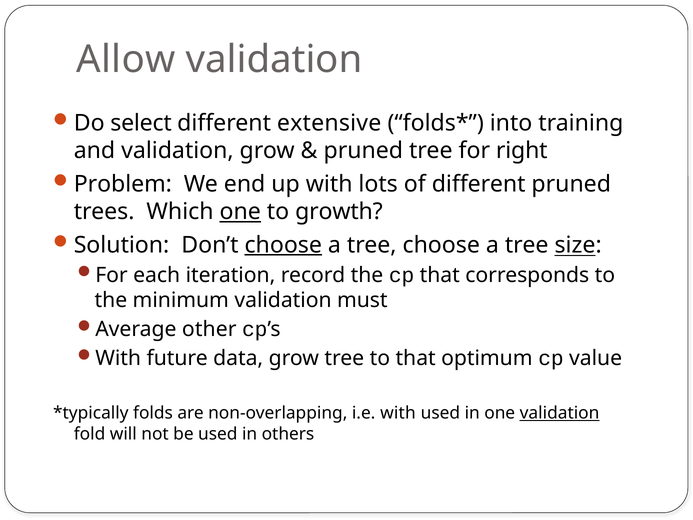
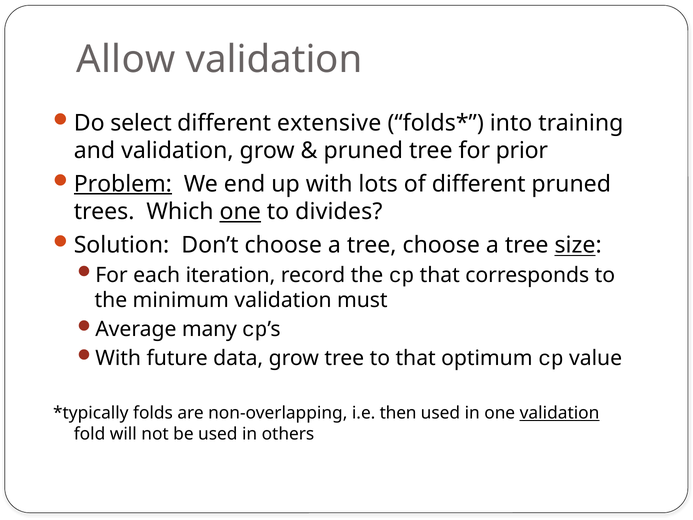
right: right -> prior (522, 151)
Problem underline: none -> present (123, 184)
growth: growth -> divides (339, 212)
choose underline: present -> none (283, 245)
other: other -> many (209, 329)
i.e with: with -> then (398, 413)
